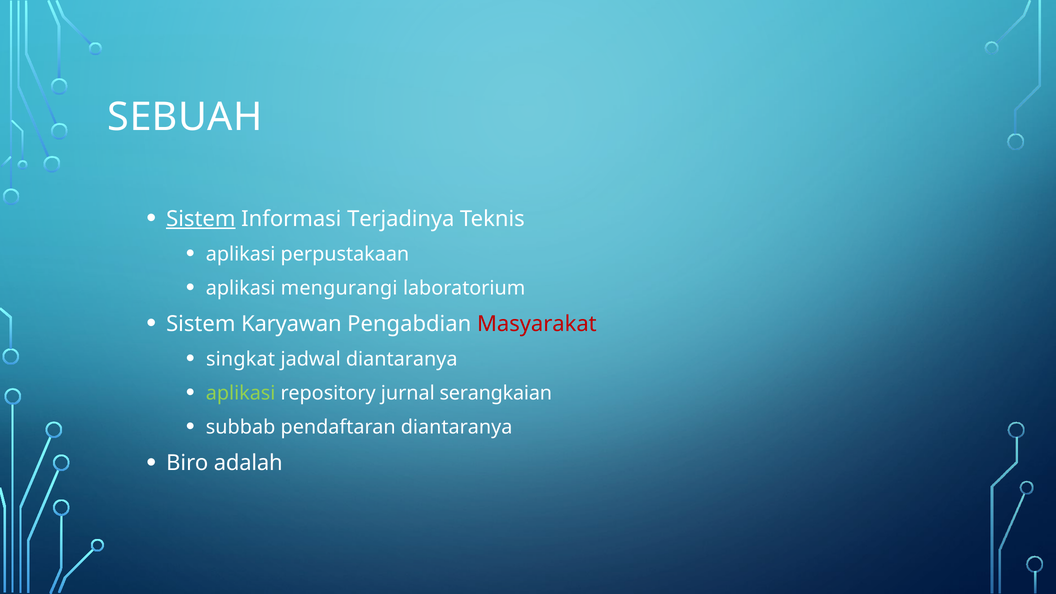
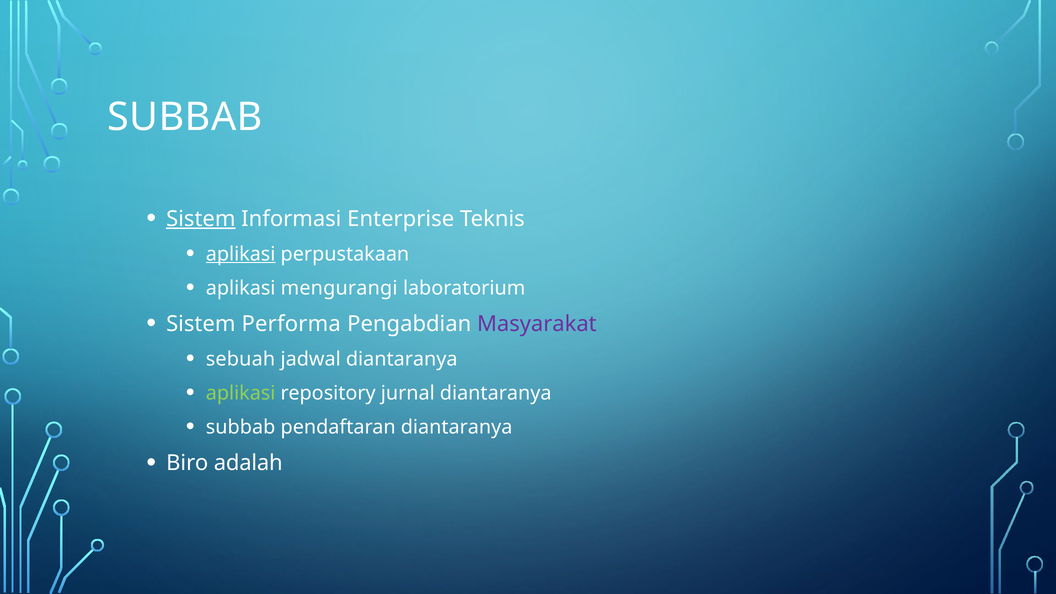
SEBUAH: SEBUAH -> SUBBAB (185, 117)
Terjadinya: Terjadinya -> Enterprise (401, 219)
aplikasi underline: none -> present (241, 254)
Karyawan: Karyawan -> Performa (291, 324)
Masyarakat colour: red -> purple (537, 324)
singkat: singkat -> sebuah (241, 359)
jurnal serangkaian: serangkaian -> diantaranya (496, 393)
